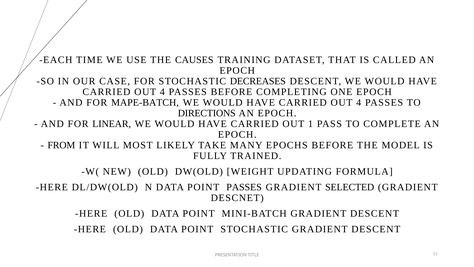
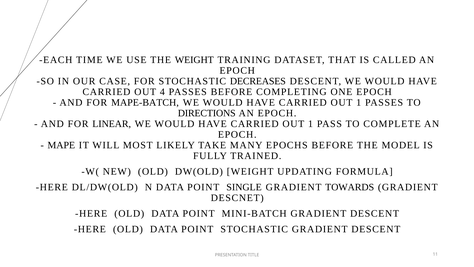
THE CAUSES: CAUSES -> WEIGHT (194, 60)
4: 4 -> 1 (359, 102)
FROM: FROM -> MAPE (61, 145)
POINT PASSES: PASSES -> SINGLE (244, 187)
SELECTED: SELECTED -> TOWARDS (350, 187)
